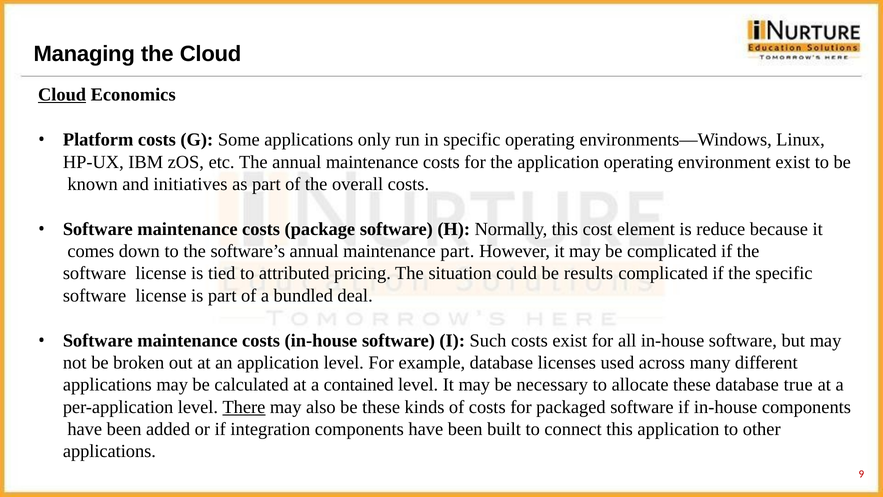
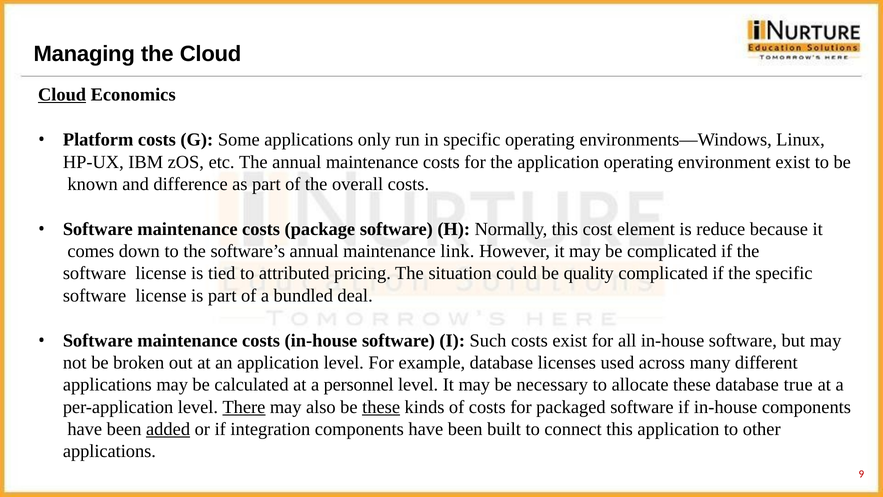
initiatives: initiatives -> difference (191, 184)
maintenance part: part -> link (457, 251)
results: results -> quality (589, 273)
contained: contained -> personnel (359, 385)
these underline: none -> present (381, 407)
added underline: none -> present (168, 429)
